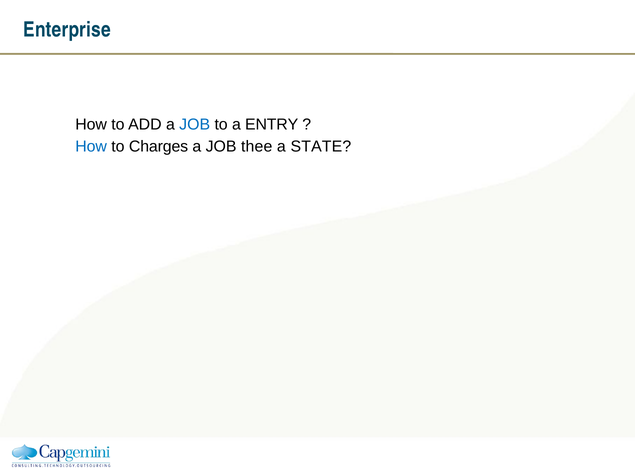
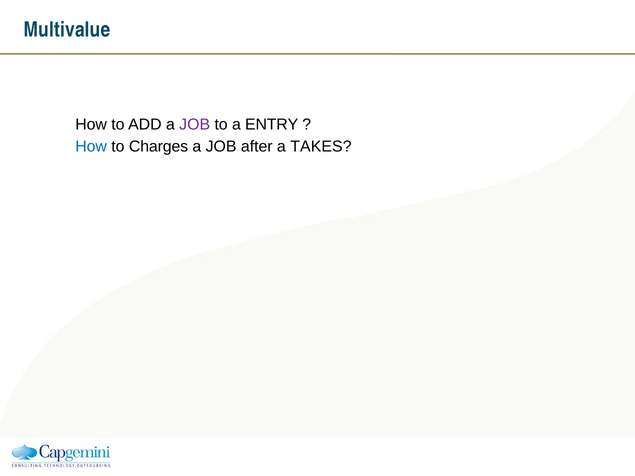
Enterprise: Enterprise -> Multivalue (67, 30)
JOB colour: blue -> purple (195, 124)
thee: thee -> after (257, 147)
STATE: STATE -> TAKES (321, 147)
